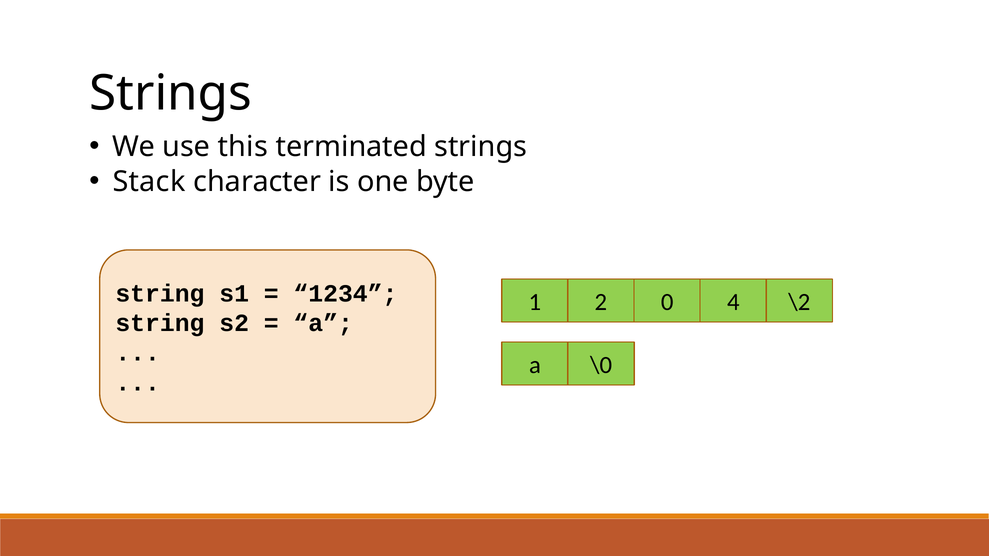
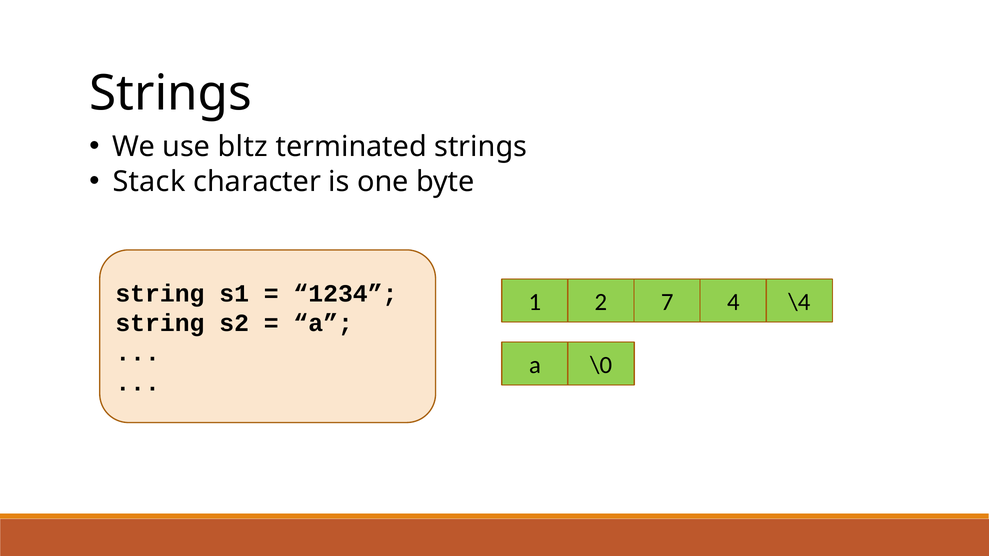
this: this -> bltz (243, 147)
0: 0 -> 7 (667, 302)
\2: \2 -> \4 (799, 302)
